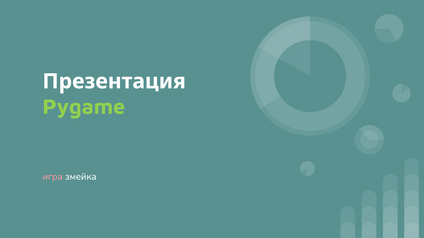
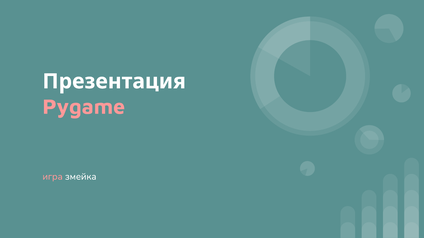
Pygame colour: light green -> pink (84, 107)
